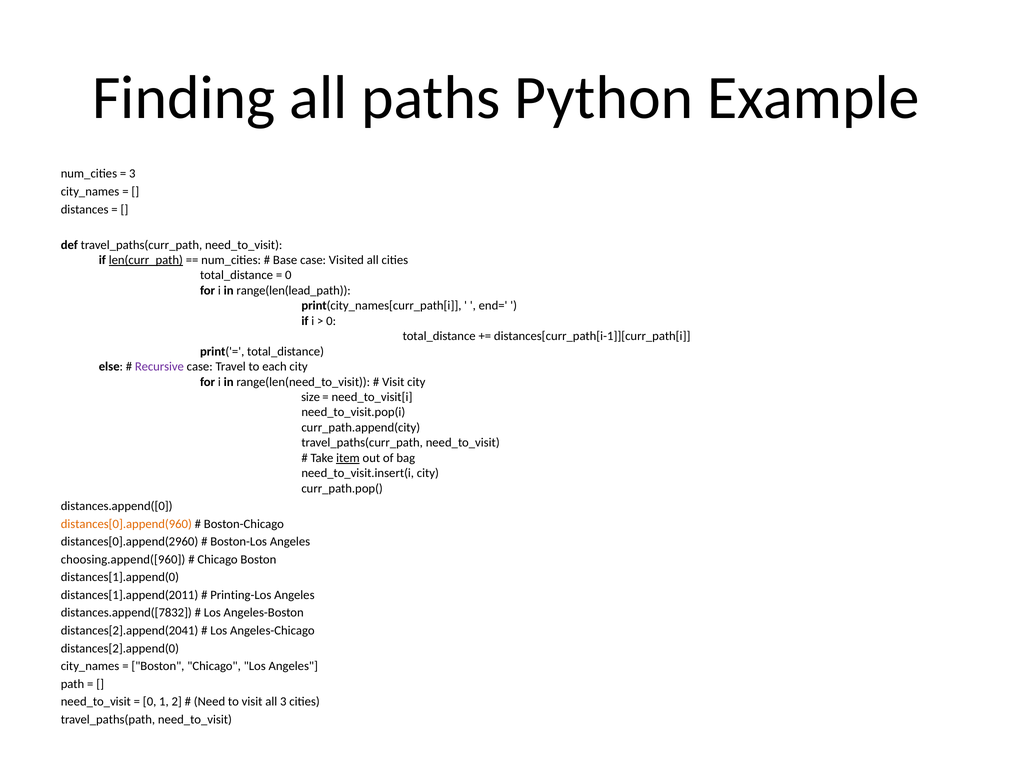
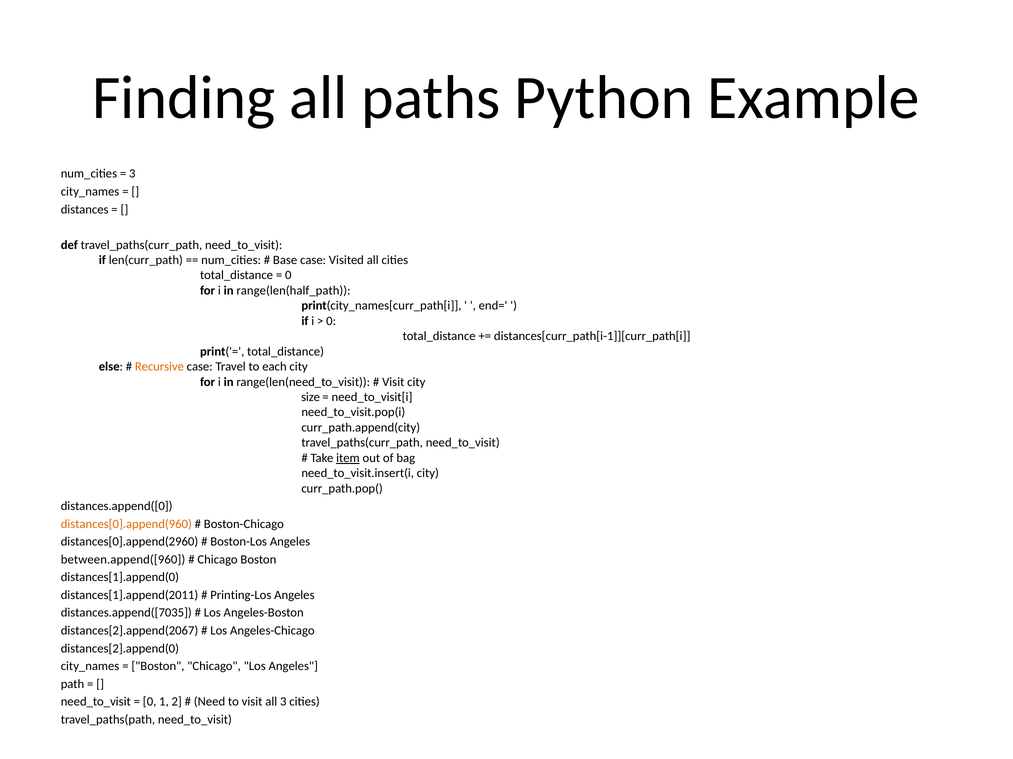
len(curr_path underline: present -> none (146, 260)
range(len(lead_path: range(len(lead_path -> range(len(half_path (294, 291)
Recursive colour: purple -> orange (159, 367)
choosing.append([960: choosing.append([960 -> between.append([960 (123, 560)
distances.append([7832: distances.append([7832 -> distances.append([7035 (126, 613)
distances[2].append(2041: distances[2].append(2041 -> distances[2].append(2067 (130, 631)
